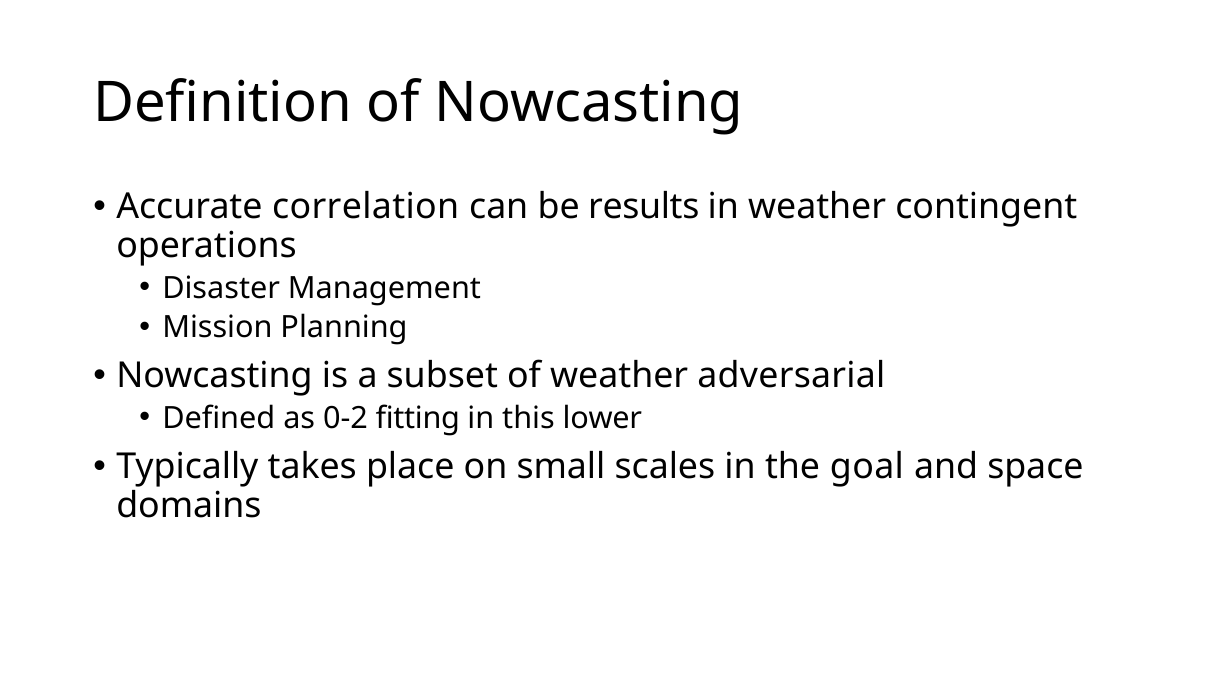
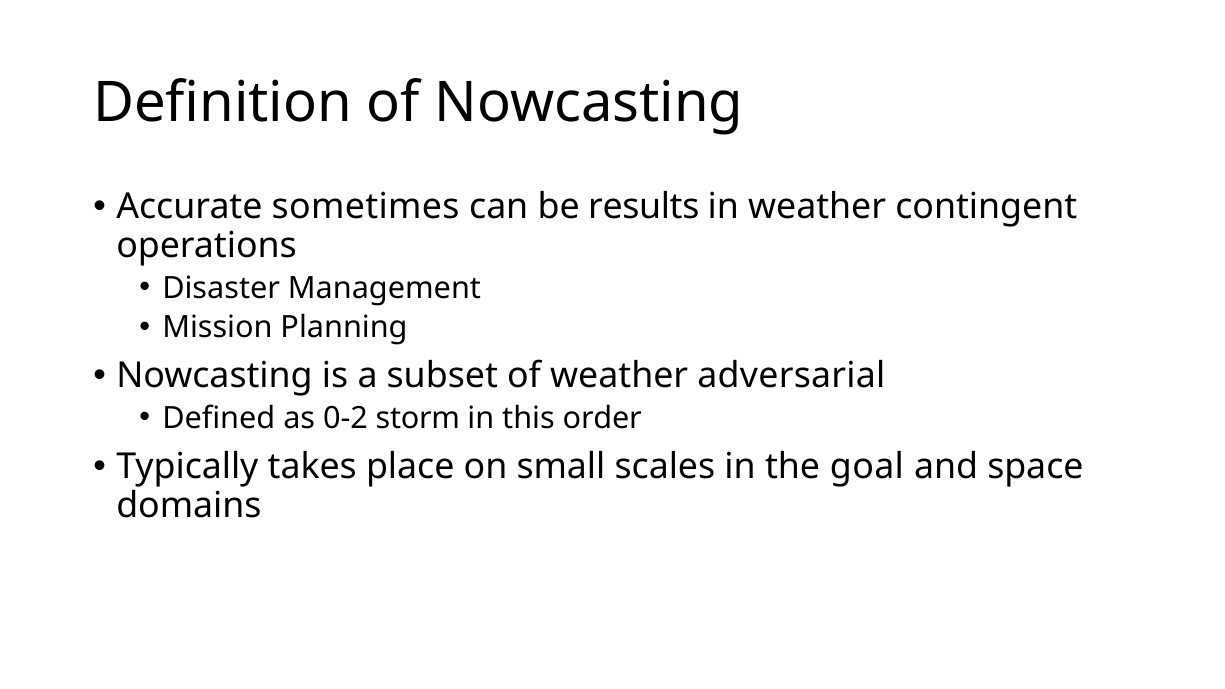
correlation: correlation -> sometimes (366, 207)
fitting: fitting -> storm (418, 418)
lower: lower -> order (602, 418)
